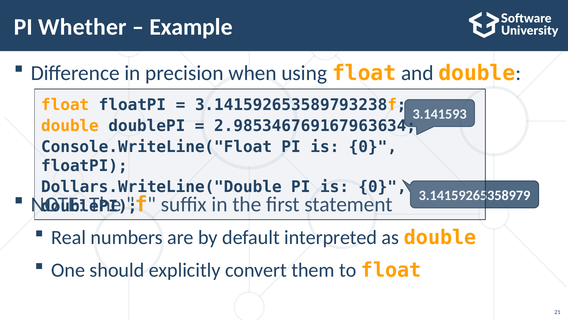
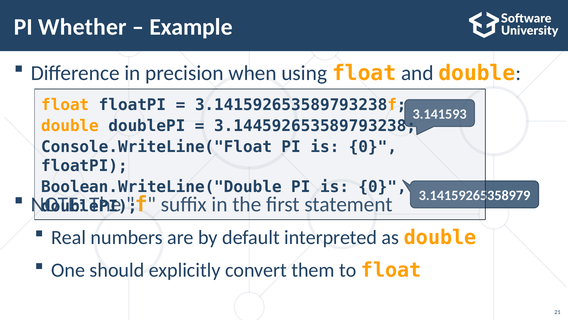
2.985346769167963634: 2.985346769167963634 -> 3.144592653589793238 (315, 126)
Dollars.WriteLine("Double: Dollars.WriteLine("Double -> Boolean.WriteLine("Double (161, 187)
